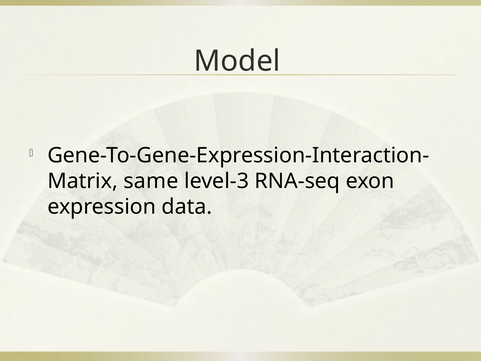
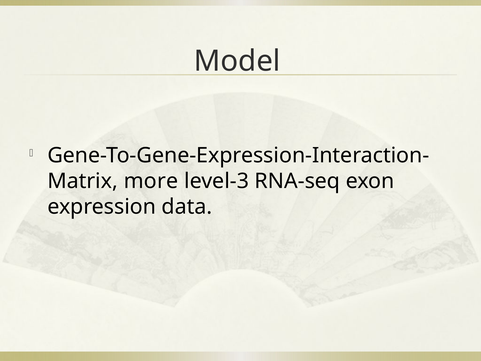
same: same -> more (151, 181)
